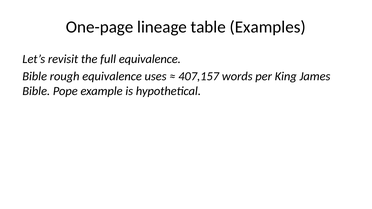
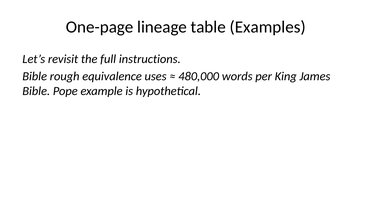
full equivalence: equivalence -> instructions (150, 59)
407,157: 407,157 -> 480,000 (199, 76)
